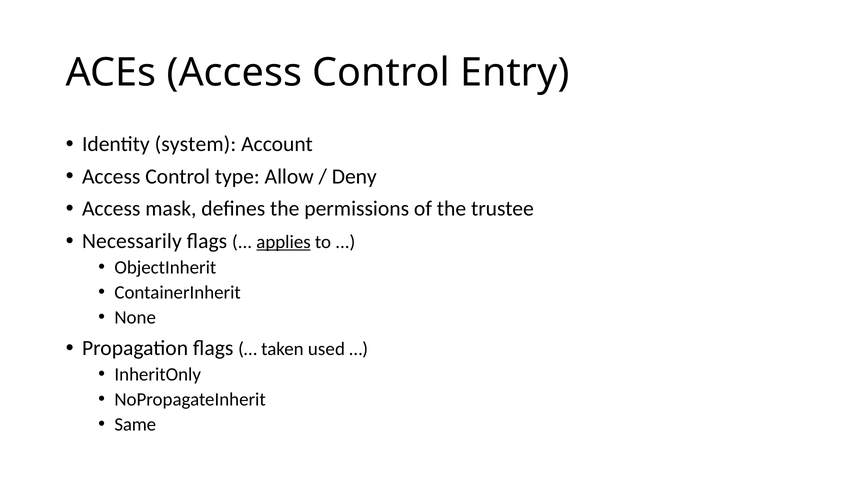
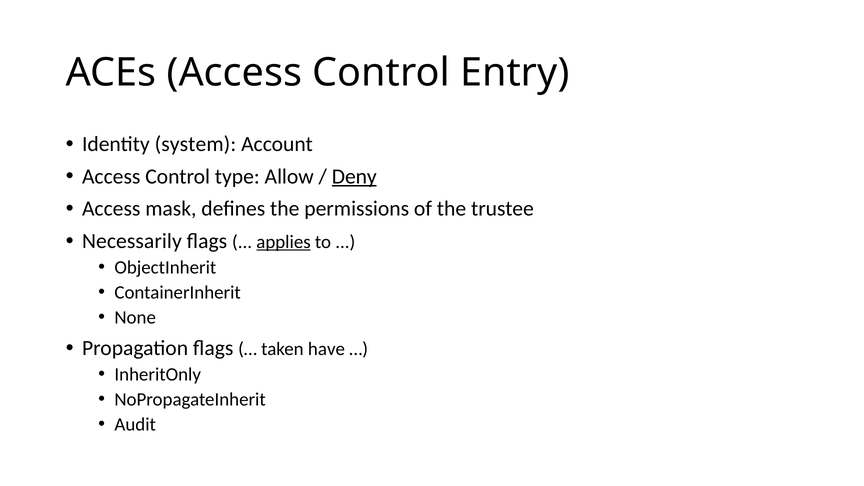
Deny underline: none -> present (354, 176)
used: used -> have (326, 349)
Same: Same -> Audit (135, 424)
